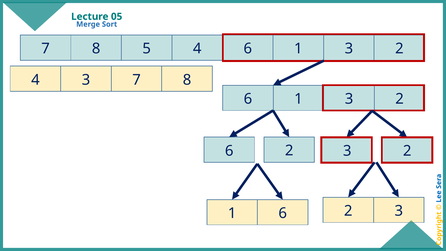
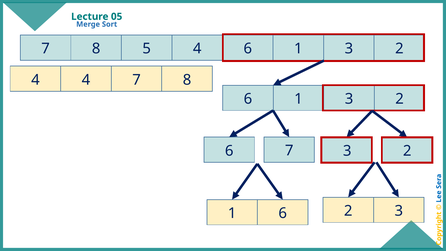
4 3: 3 -> 4 (86, 80)
6 2: 2 -> 7 (289, 151)
